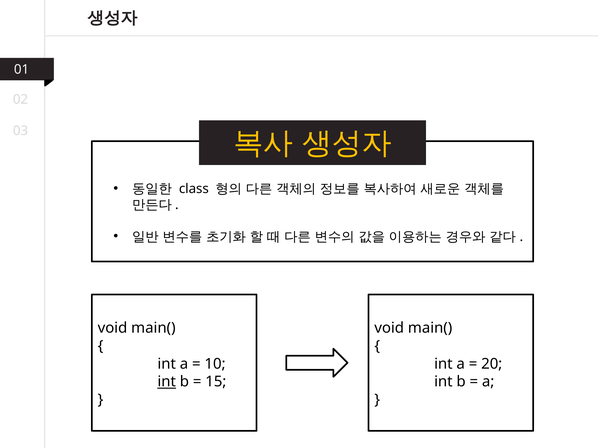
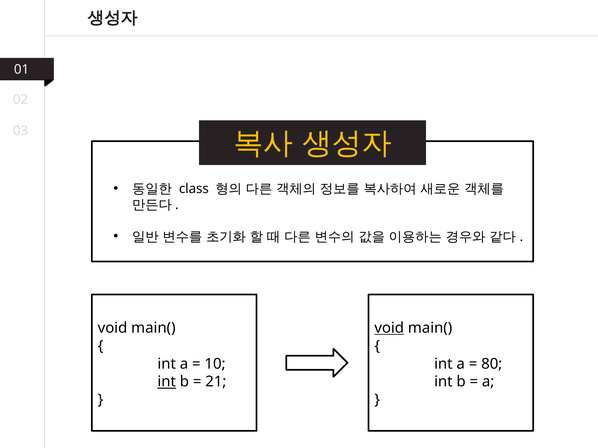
void underline: none -> present (389, 328)
20: 20 -> 80 (492, 364)
15: 15 -> 21 (216, 382)
